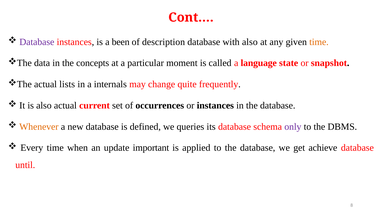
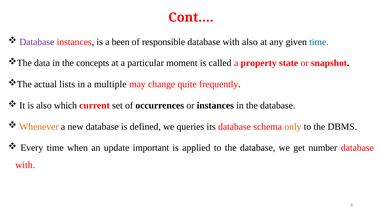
description: description -> responsible (164, 42)
time colour: orange -> blue (319, 42)
language: language -> property (259, 63)
internals: internals -> multiple (110, 84)
also actual: actual -> which (65, 105)
only colour: purple -> orange (293, 127)
achieve: achieve -> number (323, 148)
until: until -> with (25, 165)
